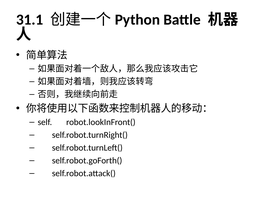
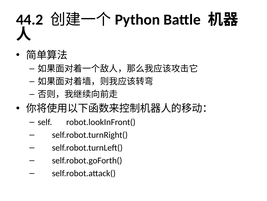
31.1: 31.1 -> 44.2 (30, 20)
